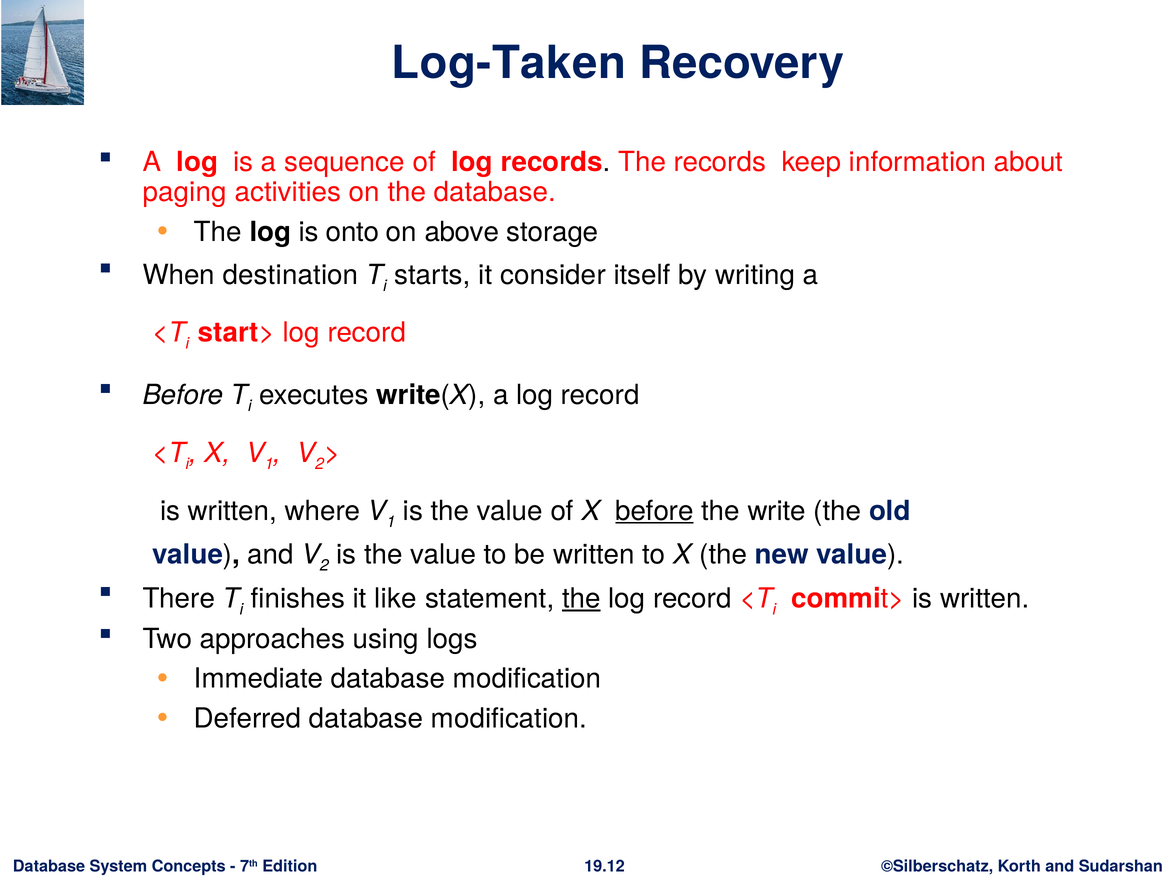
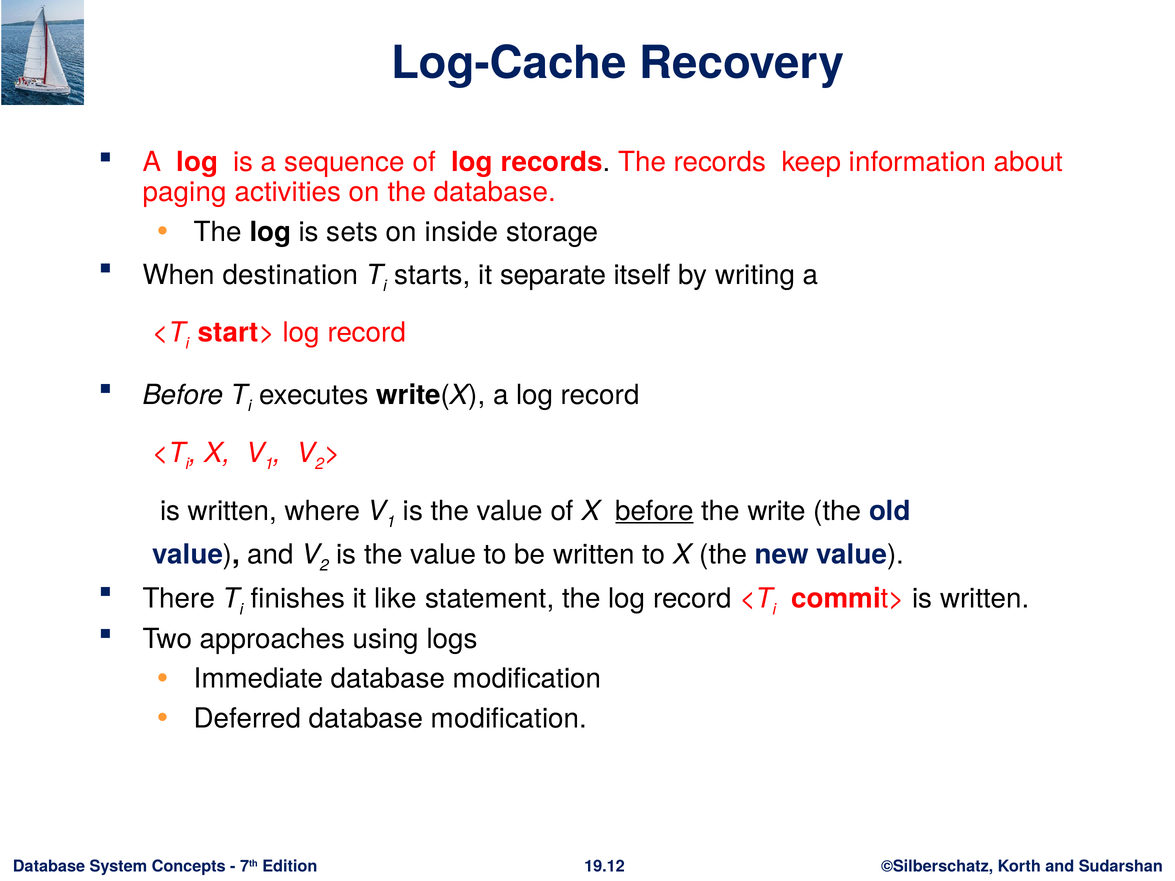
Log-Taken: Log-Taken -> Log-Cache (509, 63)
onto: onto -> sets (352, 232)
above: above -> inside (462, 232)
consider: consider -> separate (553, 275)
the underline: present -> none (581, 599)
